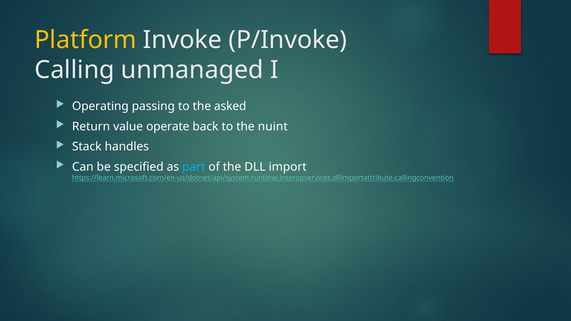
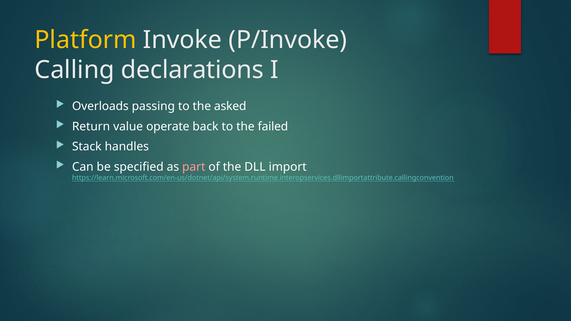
unmanaged: unmanaged -> declarations (192, 70)
Operating: Operating -> Overloads (100, 106)
nuint: nuint -> failed (273, 127)
part colour: light blue -> pink (194, 167)
